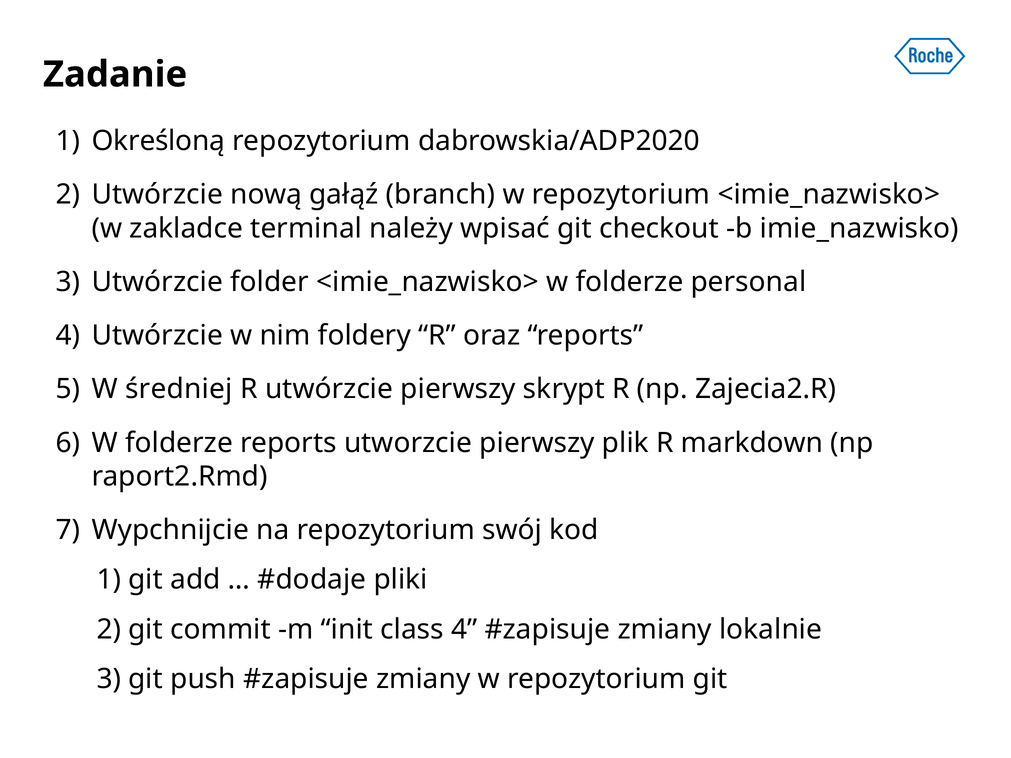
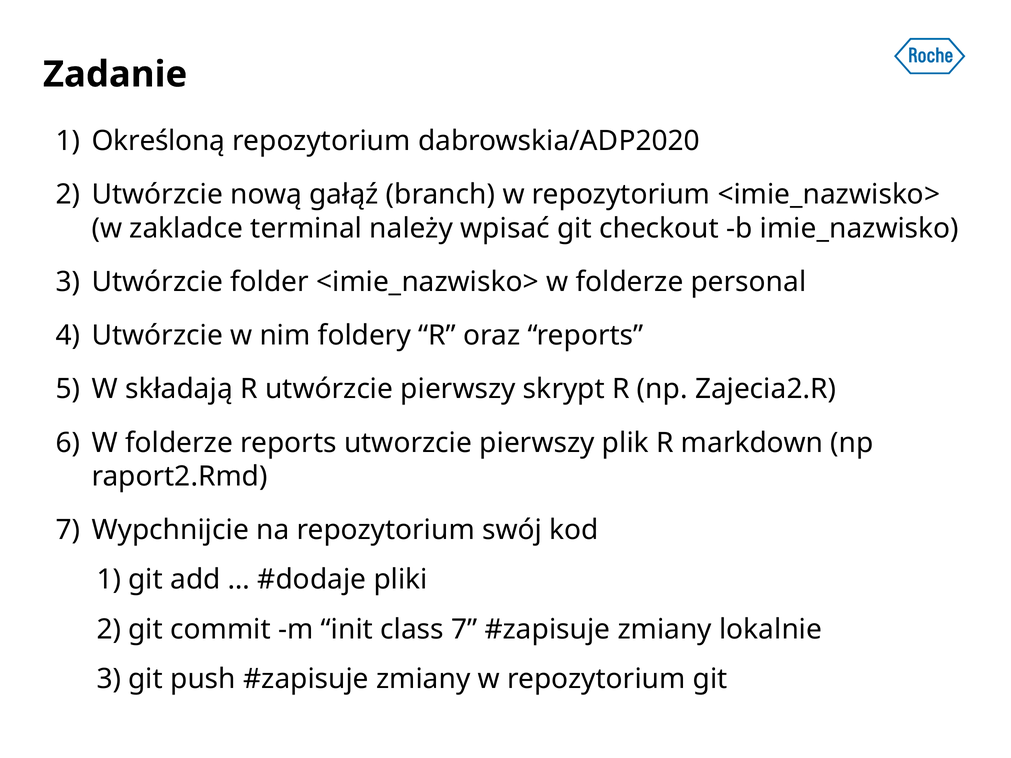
średniej: średniej -> składają (179, 389)
class 4: 4 -> 7 (464, 629)
